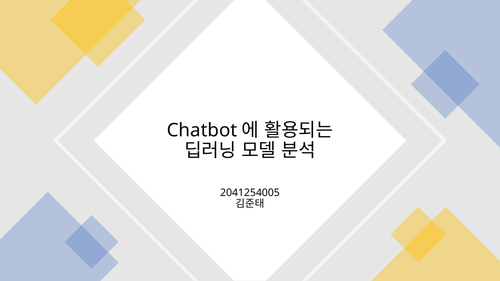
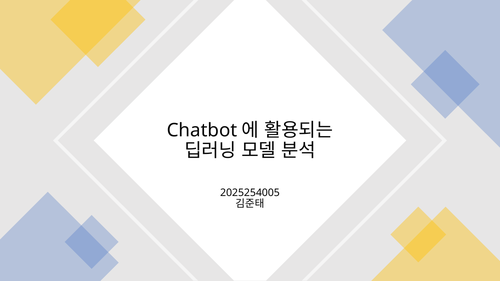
2041254005: 2041254005 -> 2025254005 (250, 193)
